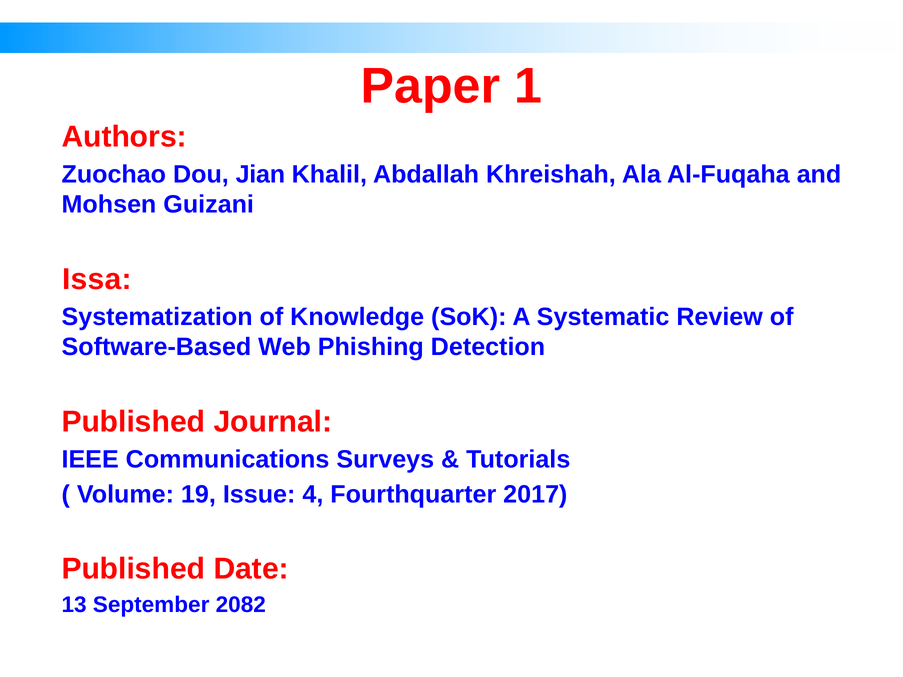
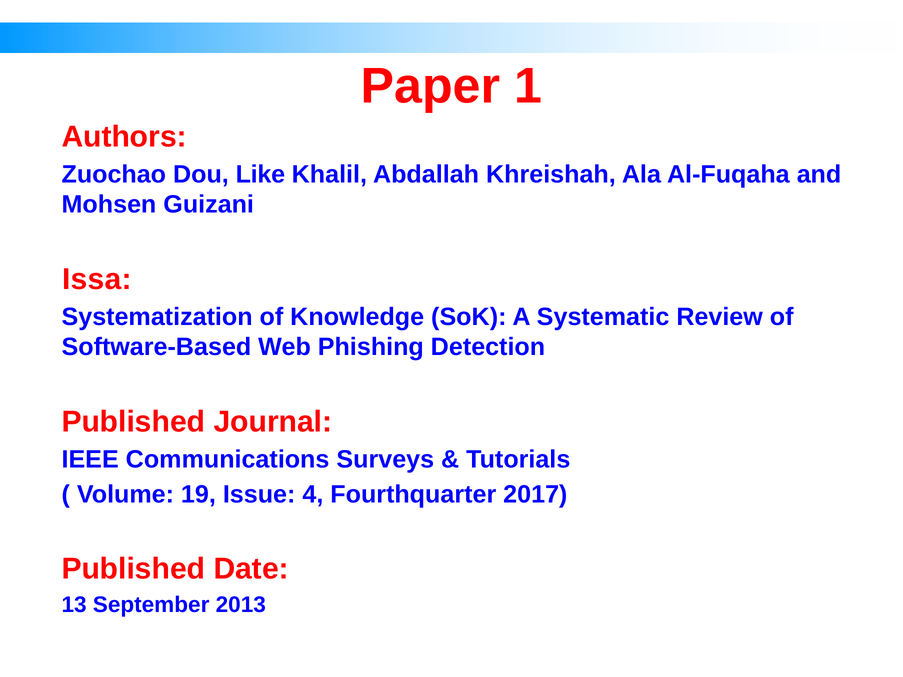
Jian: Jian -> Like (260, 175)
2082: 2082 -> 2013 (241, 605)
